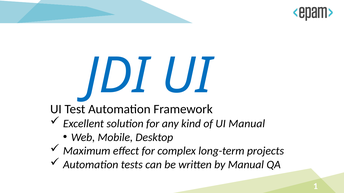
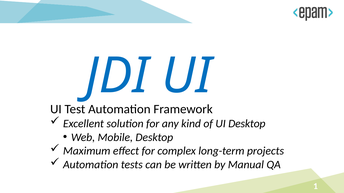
UI Manual: Manual -> Desktop (247, 124)
